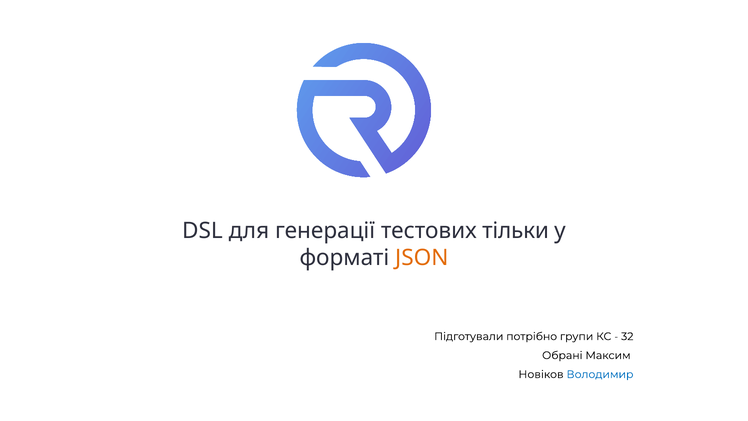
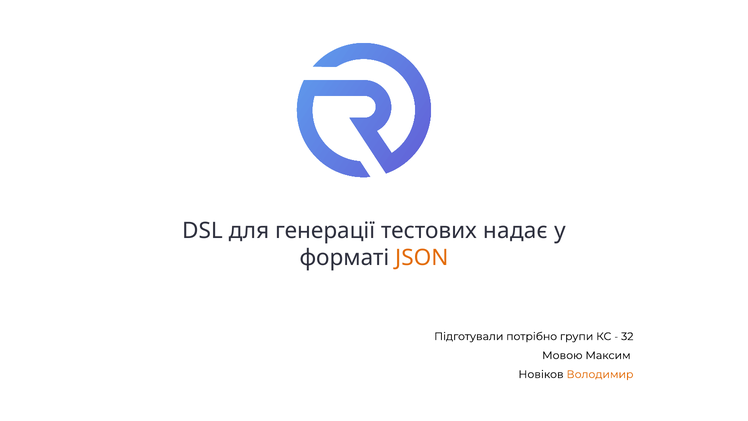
тільки: тільки -> надає (515, 231)
Обрані: Обрані -> Мовою (562, 355)
Володимир colour: blue -> orange (600, 374)
